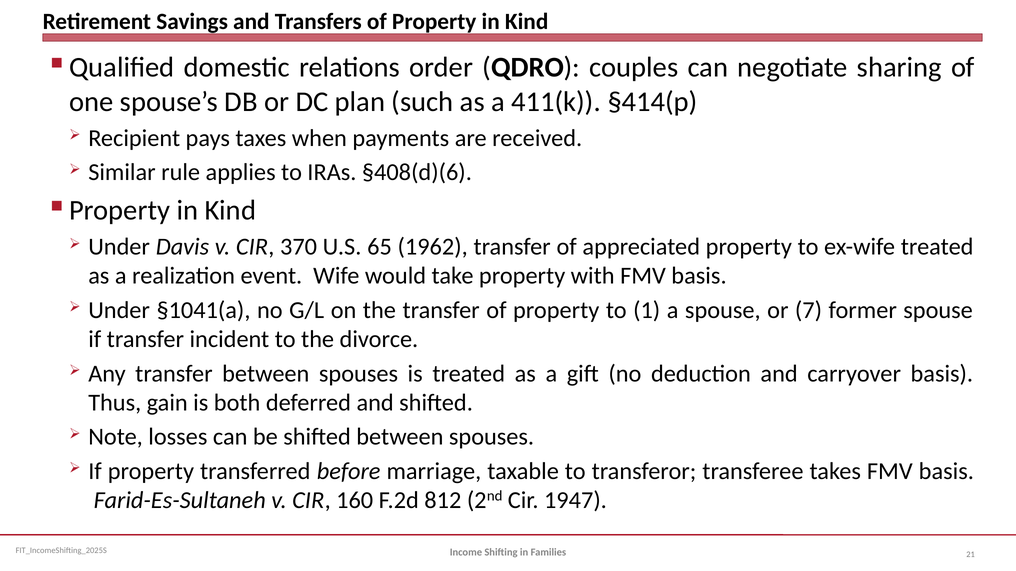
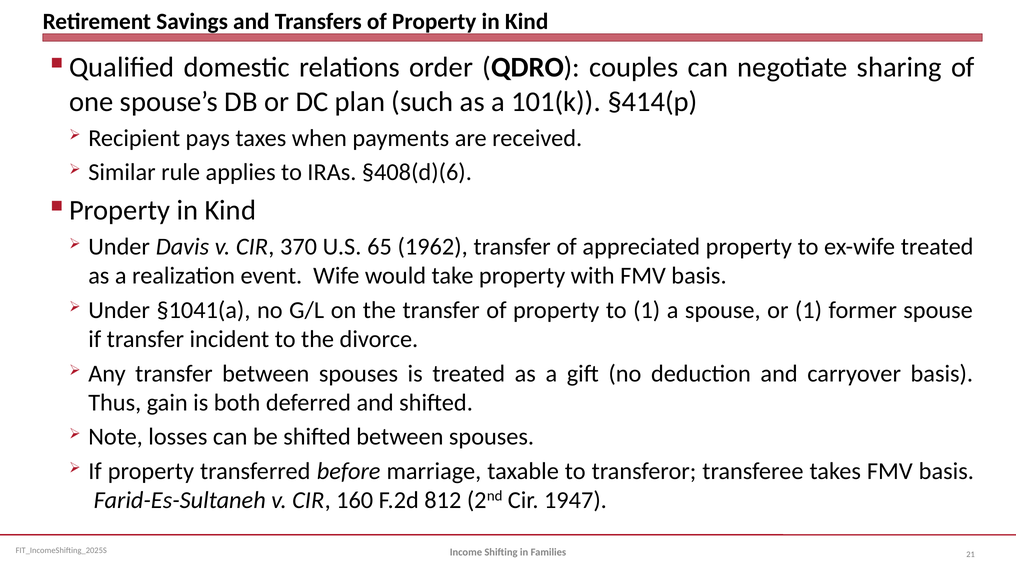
411(k: 411(k -> 101(k (556, 102)
or 7: 7 -> 1 (809, 310)
